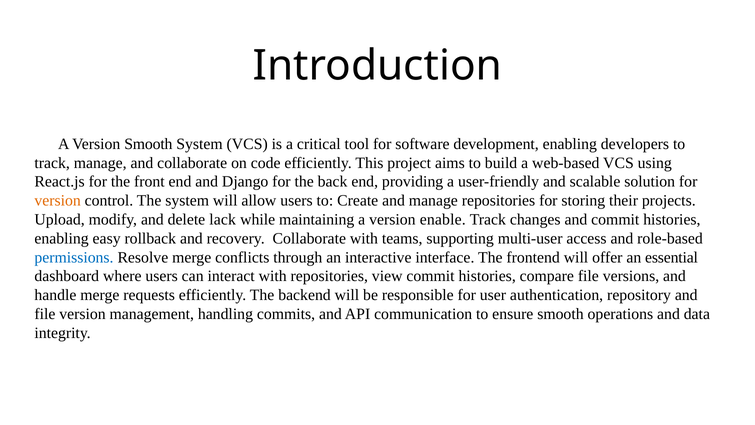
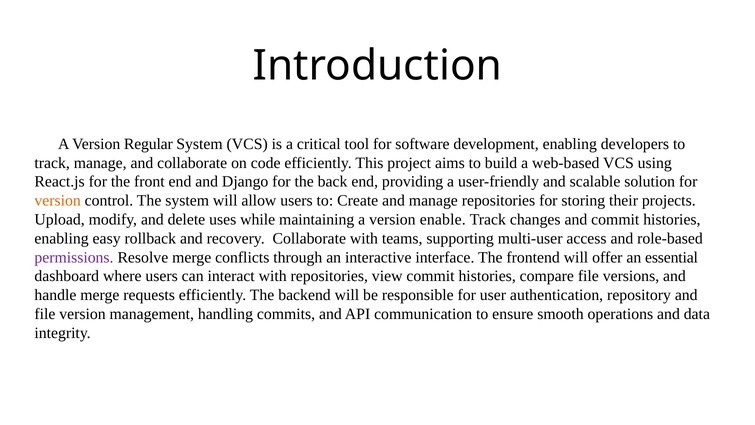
Version Smooth: Smooth -> Regular (148, 144)
lack: lack -> uses (223, 219)
permissions colour: blue -> purple (74, 257)
